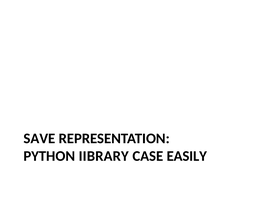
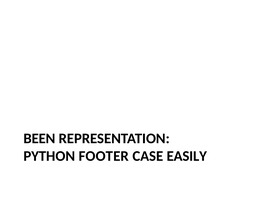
SAVE: SAVE -> BEEN (39, 139)
IIBRARY: IIBRARY -> FOOTER (104, 157)
